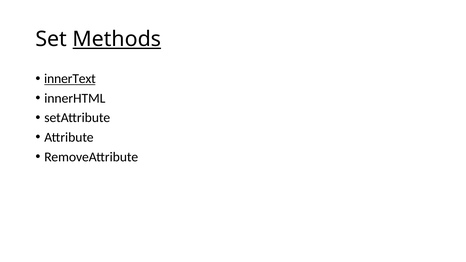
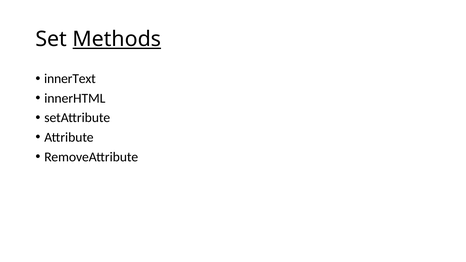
innerText underline: present -> none (70, 79)
